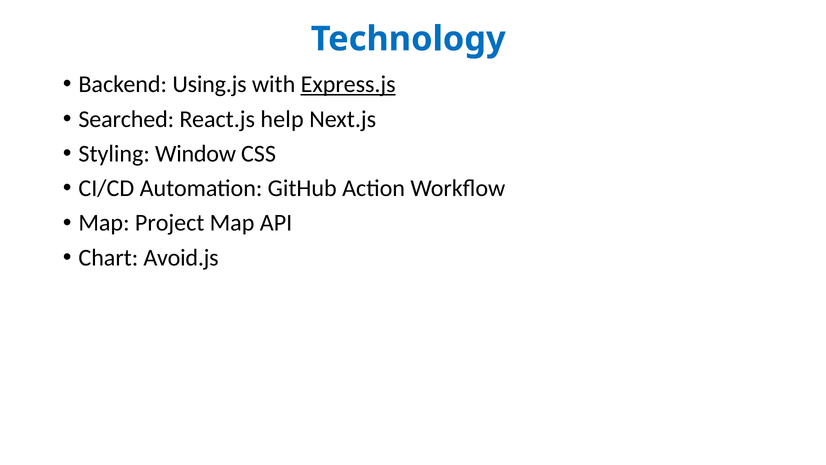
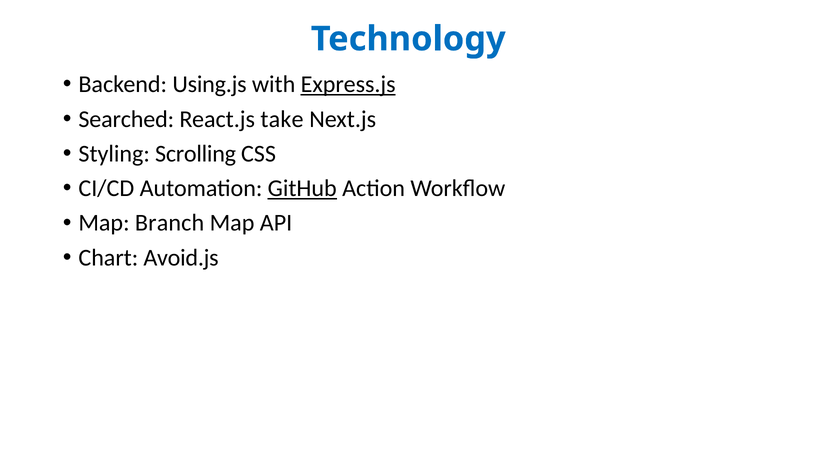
help: help -> take (282, 119)
Window: Window -> Scrolling (196, 154)
GitHub underline: none -> present (302, 188)
Project: Project -> Branch (170, 223)
